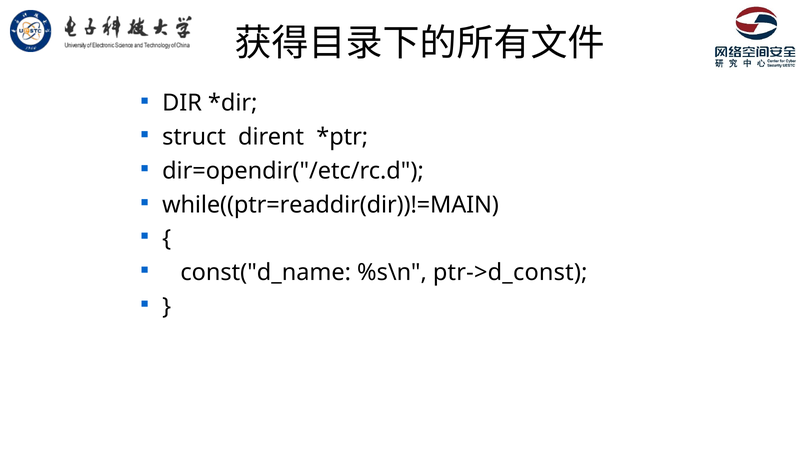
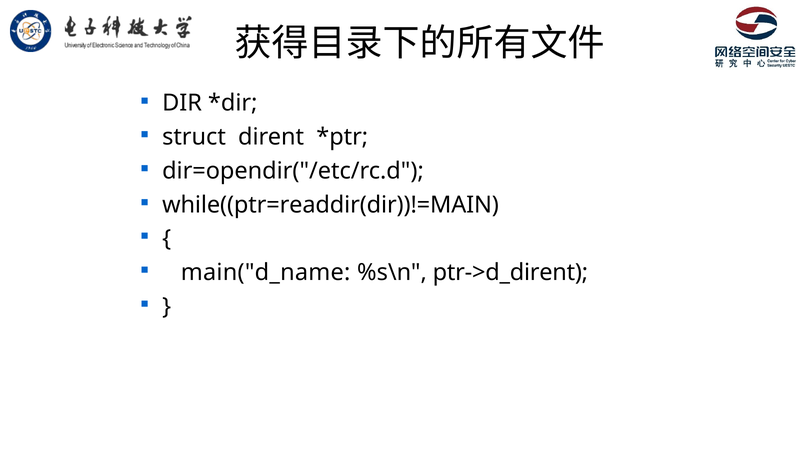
const("d_name: const("d_name -> main("d_name (266, 272)
ptr->d_const: ptr->d_const -> ptr->d_dirent (510, 272)
